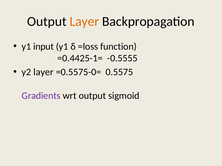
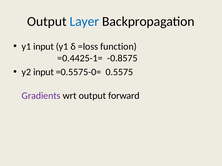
Layer colour: orange -> blue (84, 21)
-0.5555: -0.5555 -> -0.8575 (122, 58)
y2 layer: layer -> input (44, 72)
sigmoid: sigmoid -> forward (124, 96)
